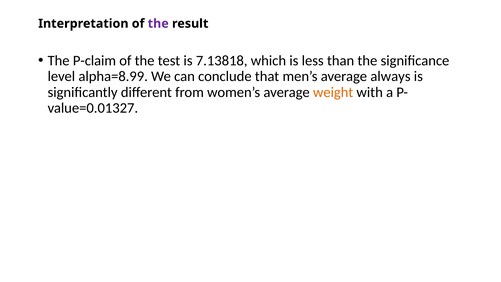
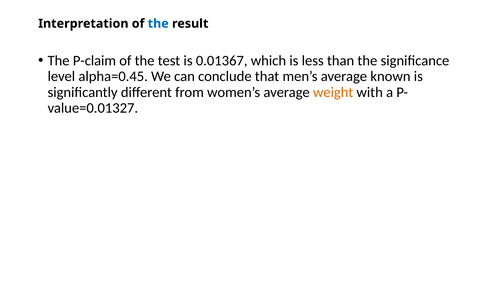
the colour: purple -> blue (158, 24)
7.13818: 7.13818 -> 0.01367 (222, 61)
alpha=8.99: alpha=8.99 -> alpha=0.45 (113, 76)
always: always -> known (390, 76)
